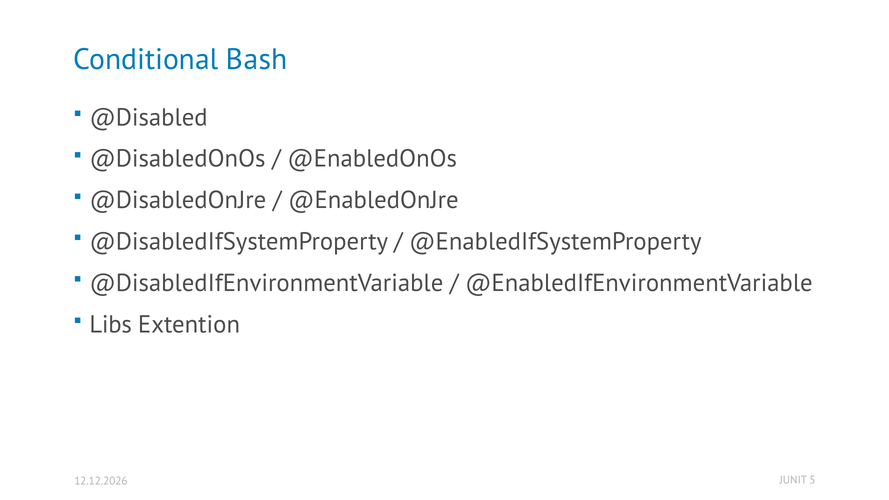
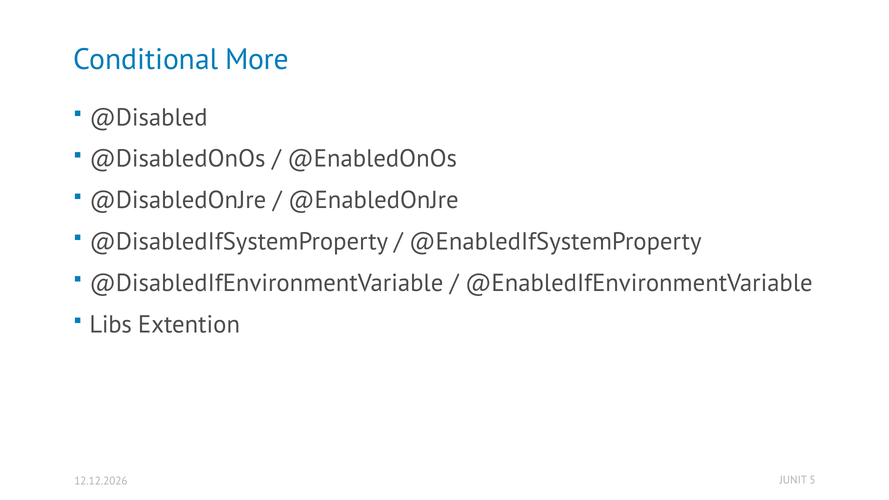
Bash: Bash -> More (257, 59)
